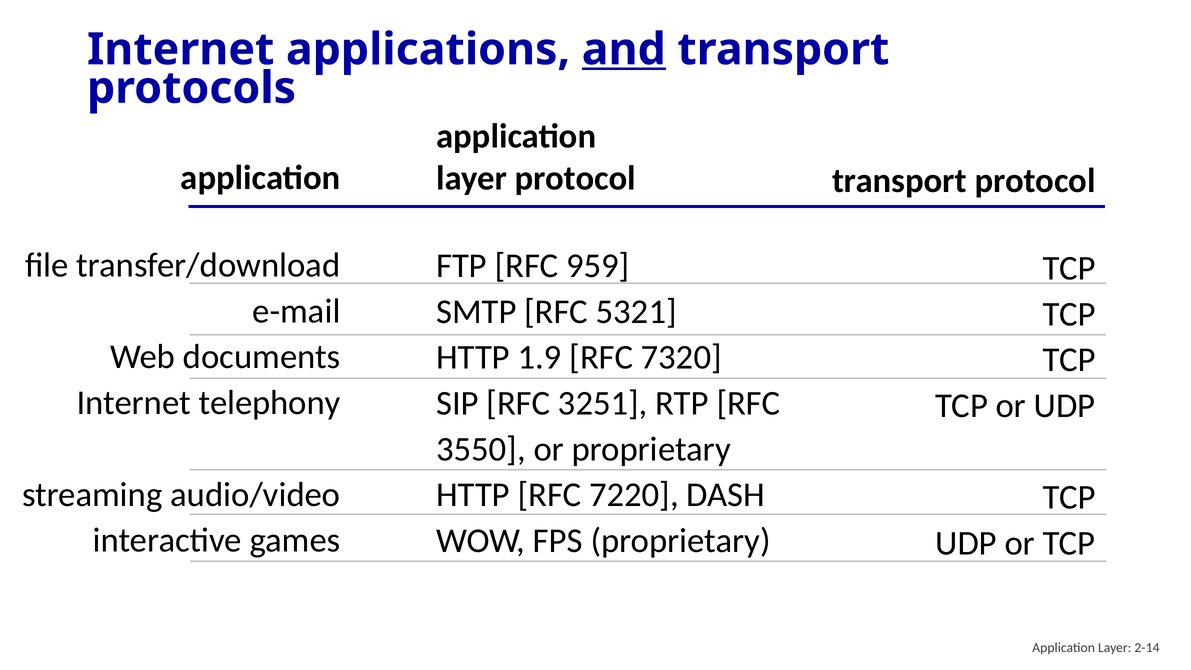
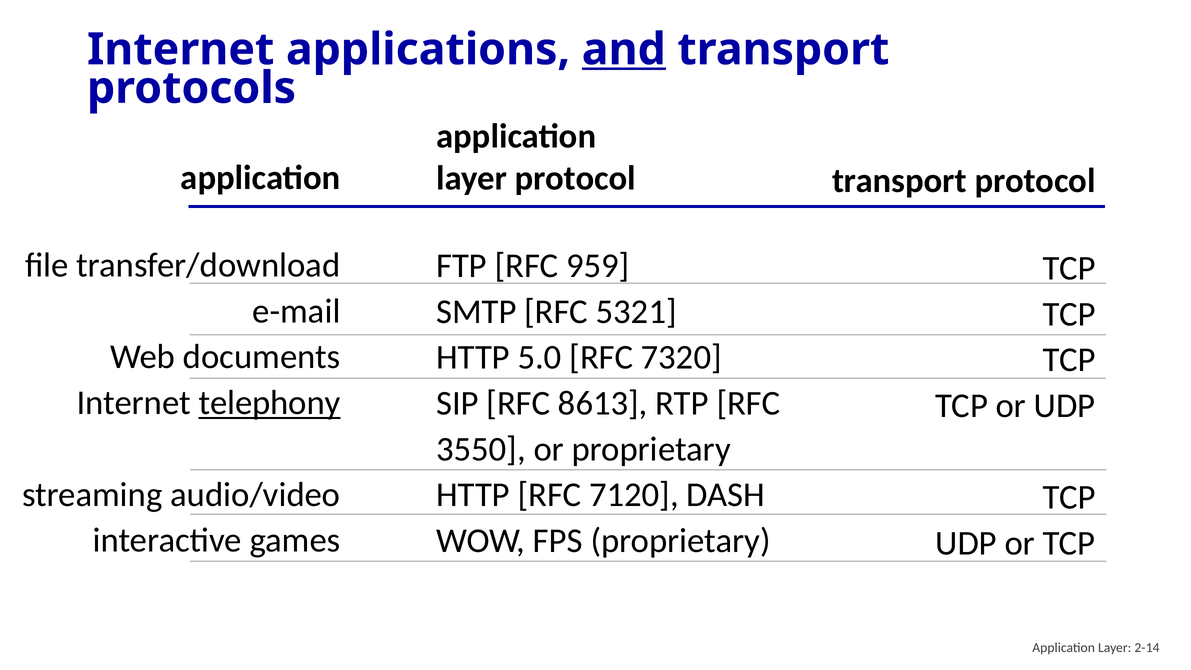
1.9: 1.9 -> 5.0 (540, 357)
telephony underline: none -> present (270, 403)
3251: 3251 -> 8613 (603, 403)
7220: 7220 -> 7120 (634, 495)
